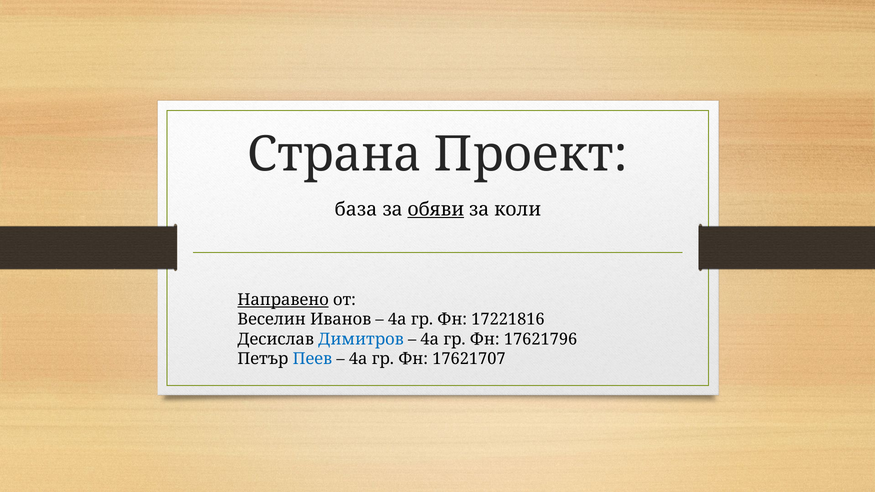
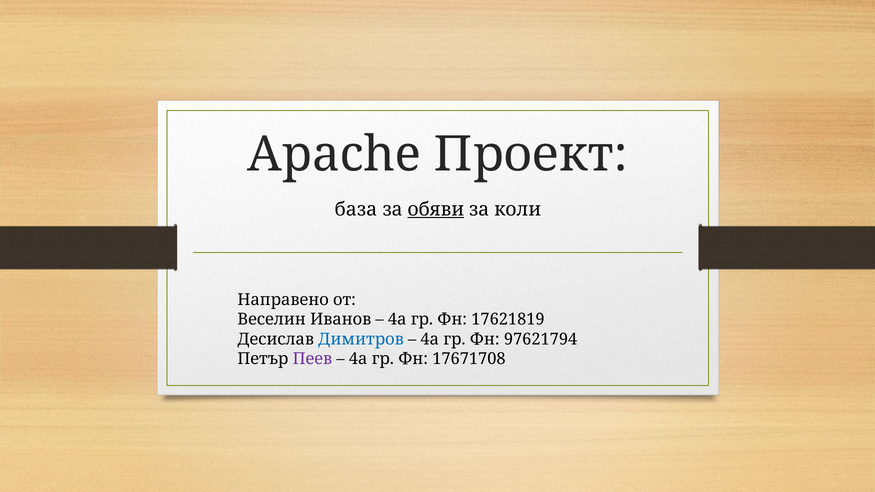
Страна: Страна -> Apache (334, 155)
Направено underline: present -> none (283, 300)
17221816: 17221816 -> 17621819 (508, 320)
17621796: 17621796 -> 97621794 (541, 339)
Пеев colour: blue -> purple (312, 359)
17621707: 17621707 -> 17671708 (469, 359)
